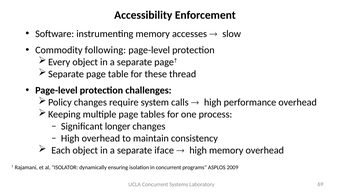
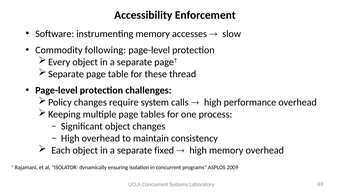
Significant longer: longer -> object (118, 126)
iface: iface -> fixed (164, 150)
